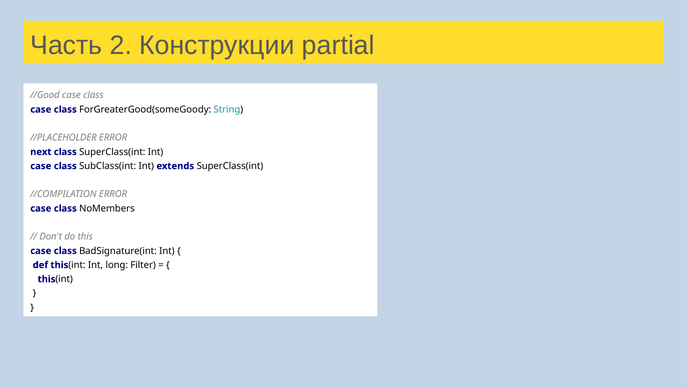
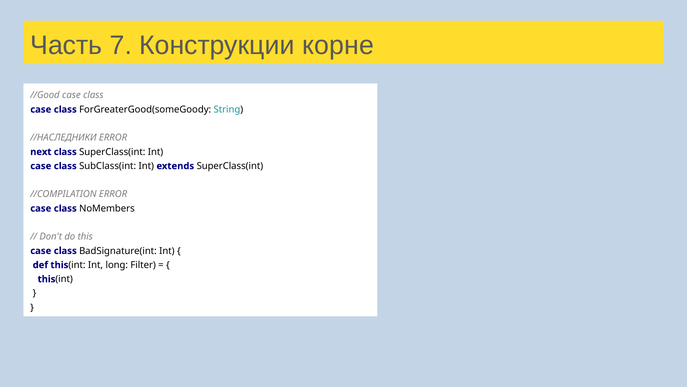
2: 2 -> 7 (121, 46)
partial: partial -> корне (338, 46)
//PLACEHOLDER: //PLACEHOLDER -> //НАСЛЕДНИКИ (63, 138)
